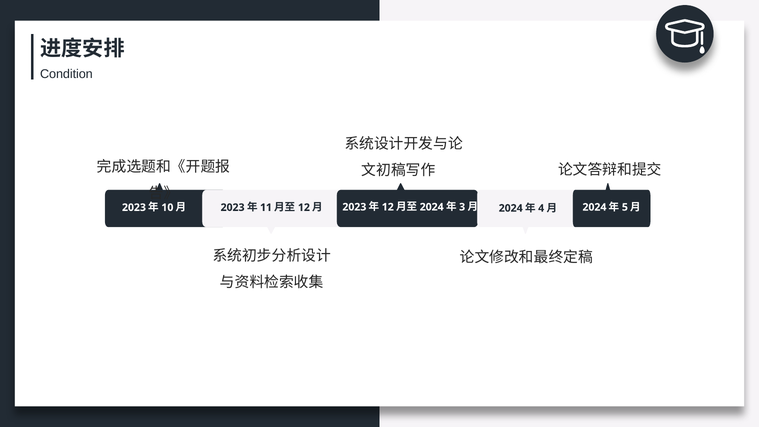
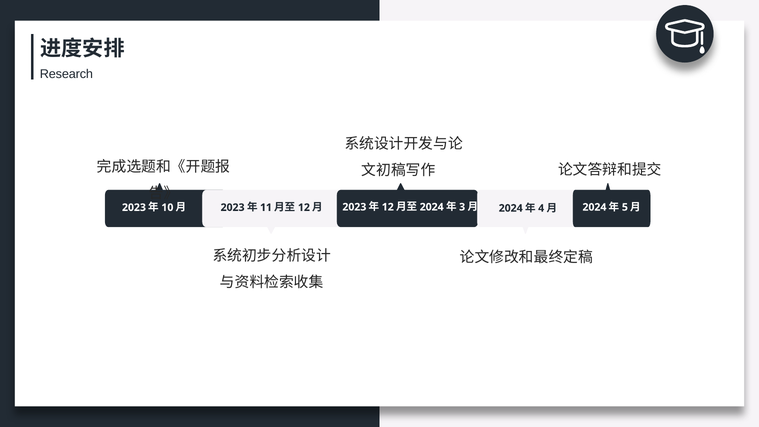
Condition: Condition -> Research (66, 74)
